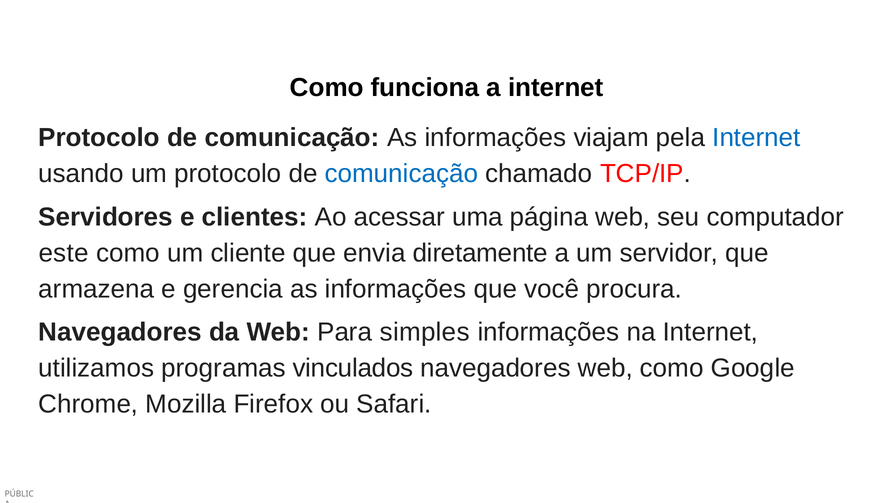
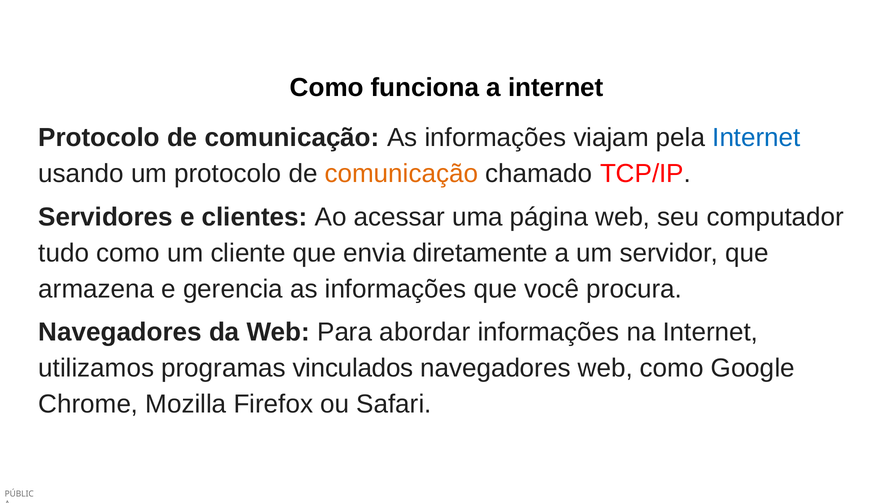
comunicação colour: blue -> orange (401, 173)
este: este -> tudo (64, 253)
simples: simples -> abordar (425, 332)
